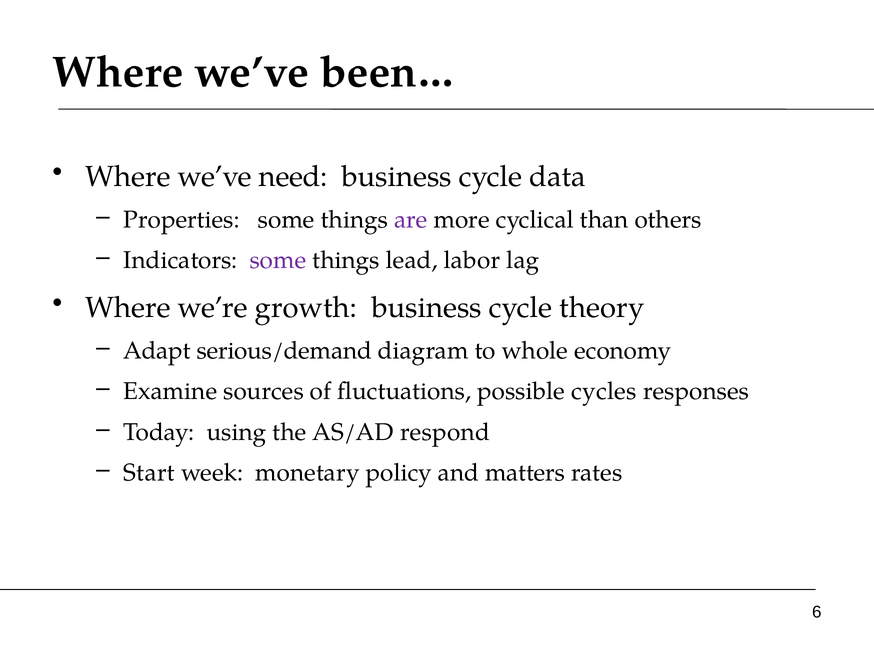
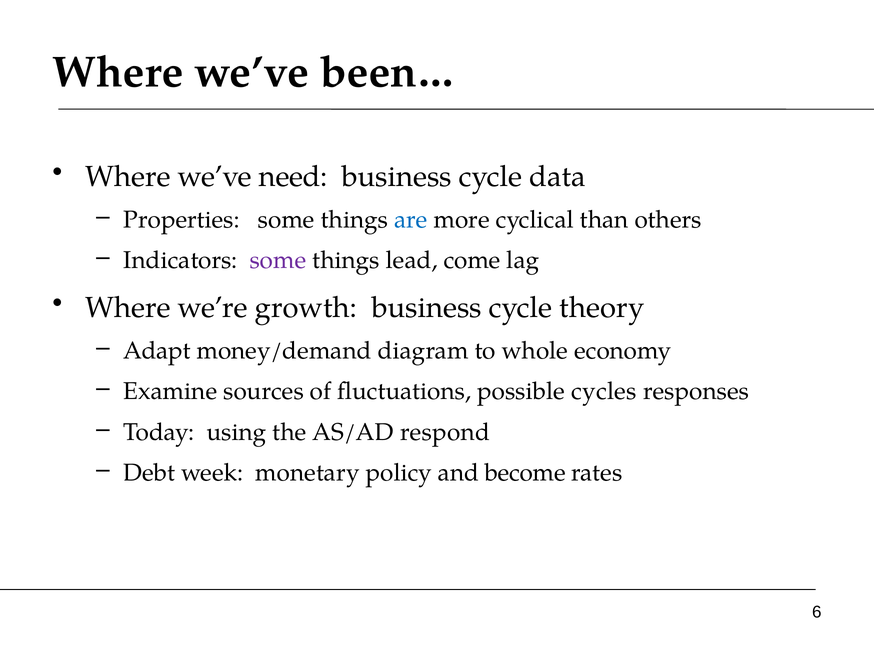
are colour: purple -> blue (411, 220)
labor: labor -> come (472, 261)
serious/demand: serious/demand -> money/demand (284, 351)
Start: Start -> Debt (149, 473)
matters: matters -> become (525, 473)
